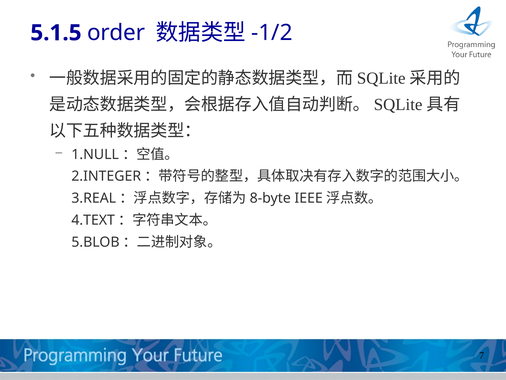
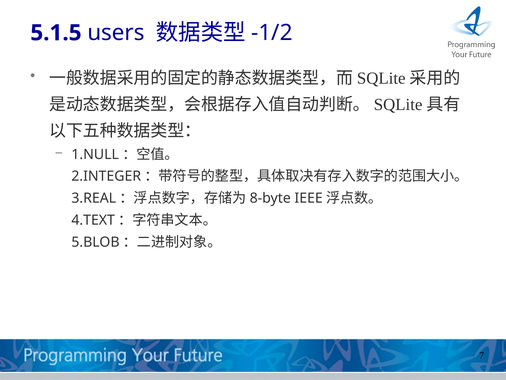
order: order -> users (116, 33)
